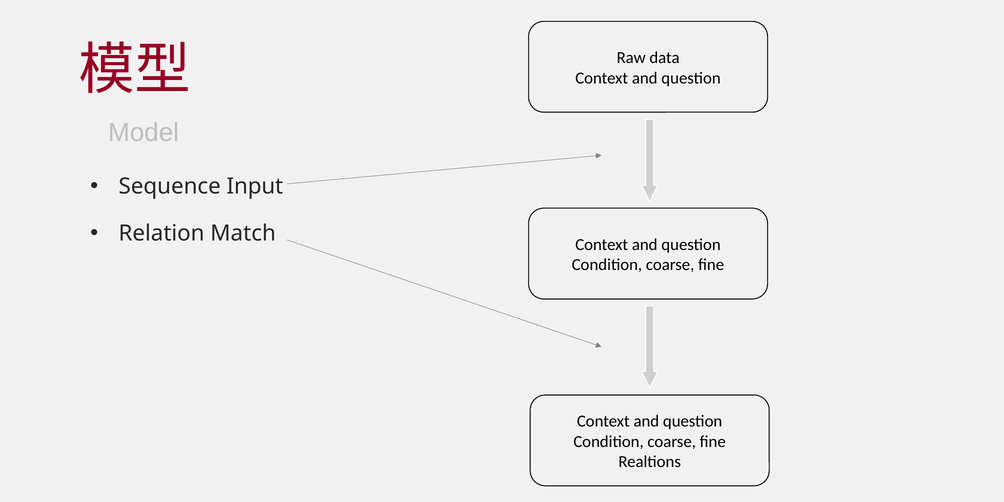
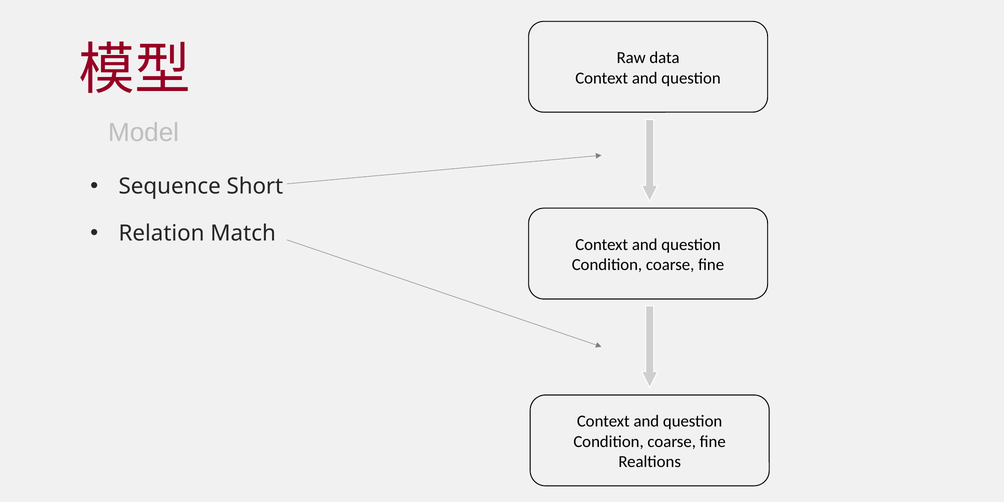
Input: Input -> Short (255, 187)
